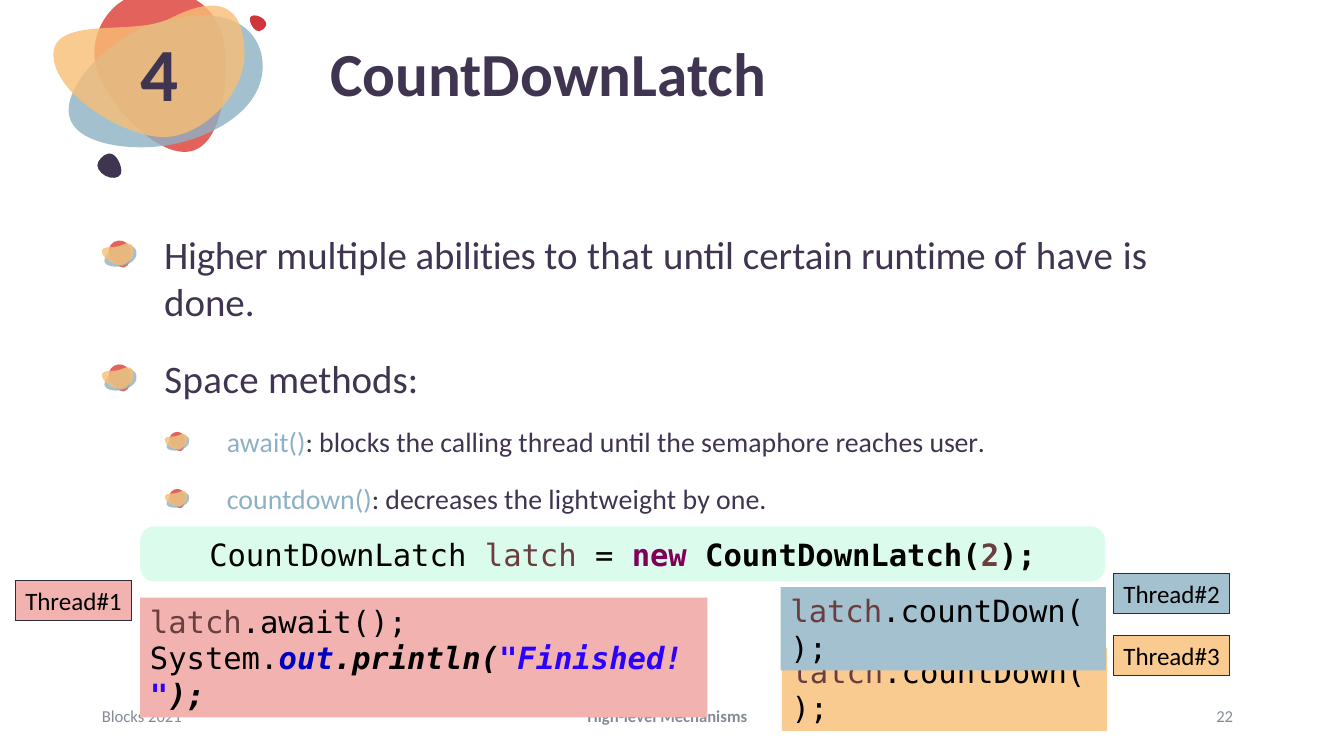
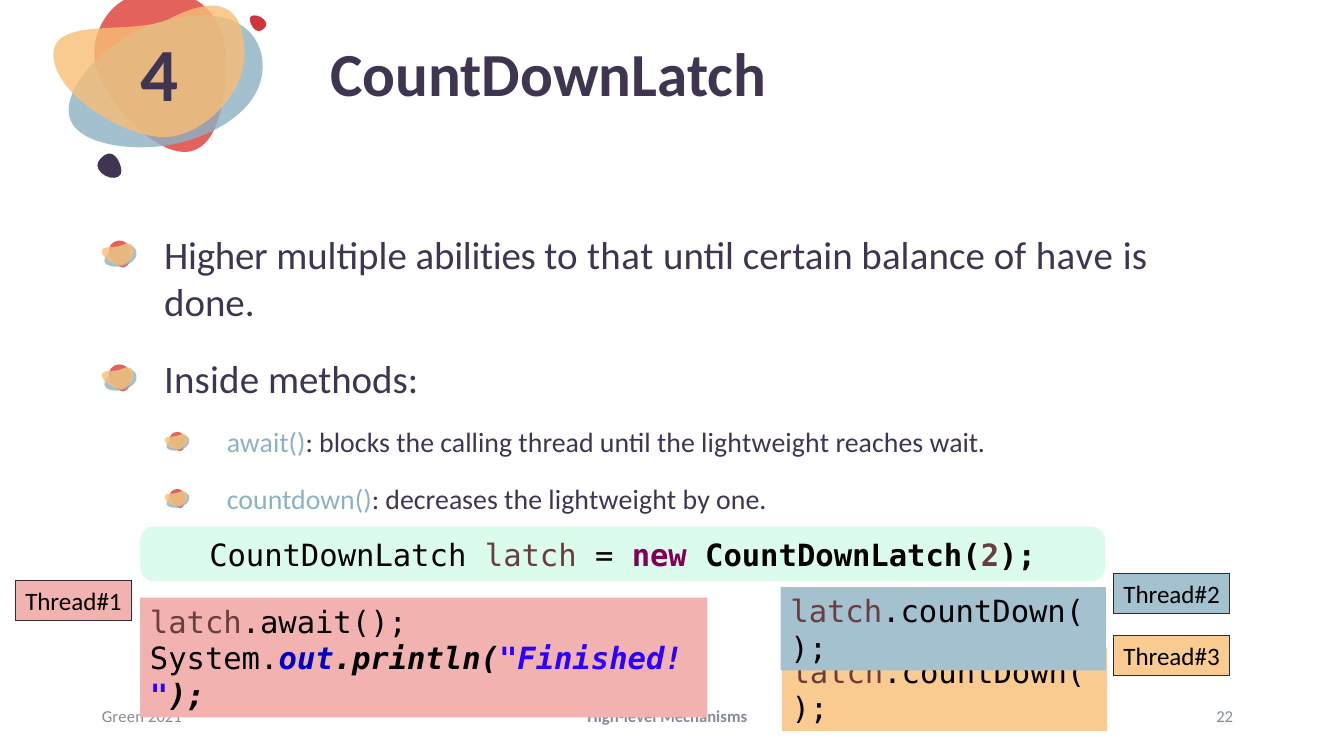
runtime: runtime -> balance (923, 257)
Space: Space -> Inside (212, 381)
until the semaphore: semaphore -> lightweight (765, 443)
user: user -> wait (957, 443)
Blocks: Blocks -> Green (123, 717)
